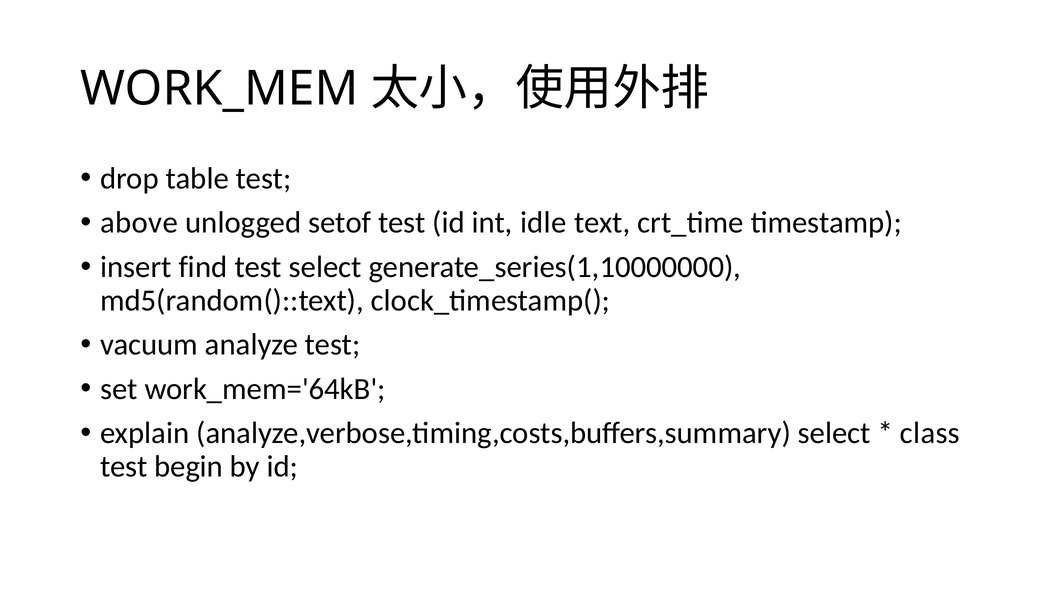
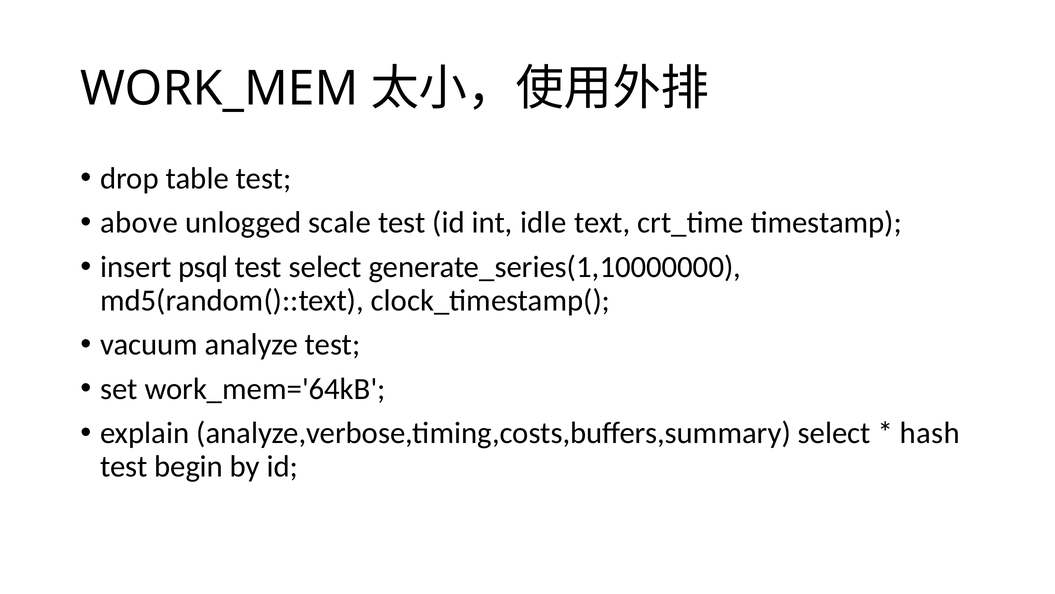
setof: setof -> scale (340, 223)
find: find -> psql (203, 267)
class: class -> hash (930, 433)
